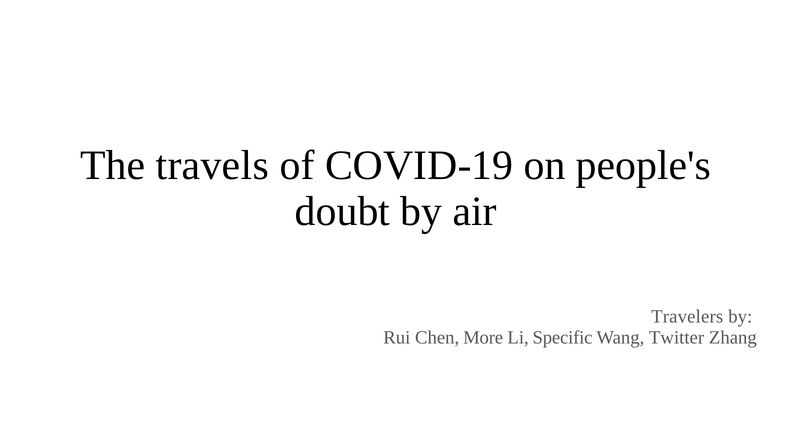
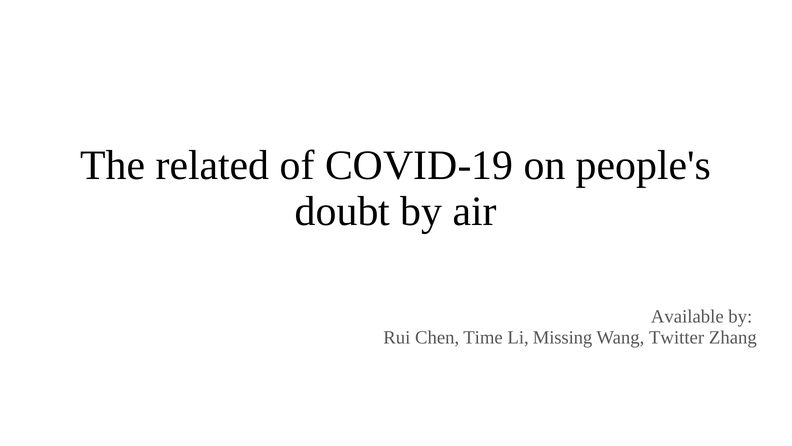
travels: travels -> related (212, 165)
Travelers: Travelers -> Available (687, 316)
More: More -> Time (483, 337)
Specific: Specific -> Missing (563, 337)
